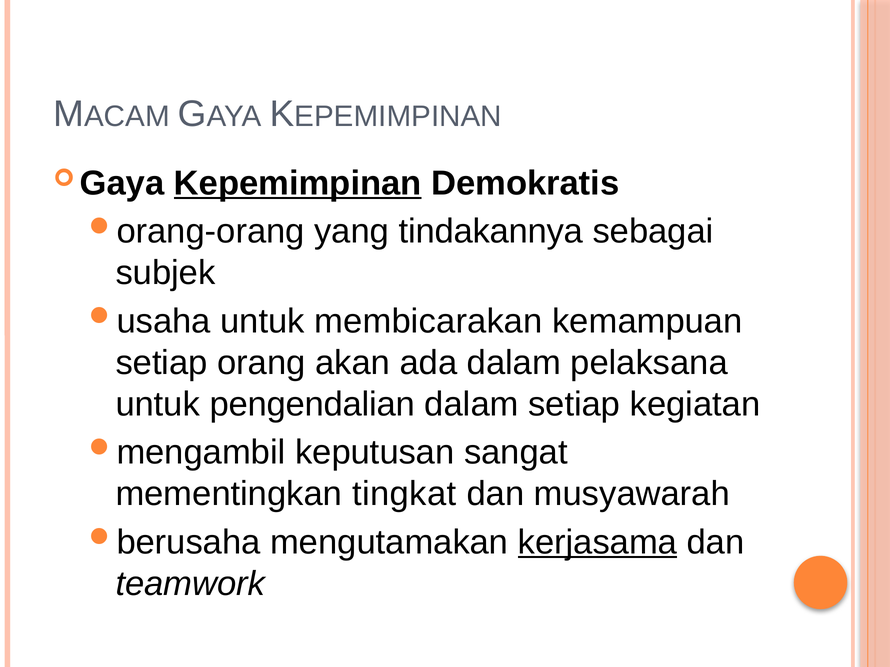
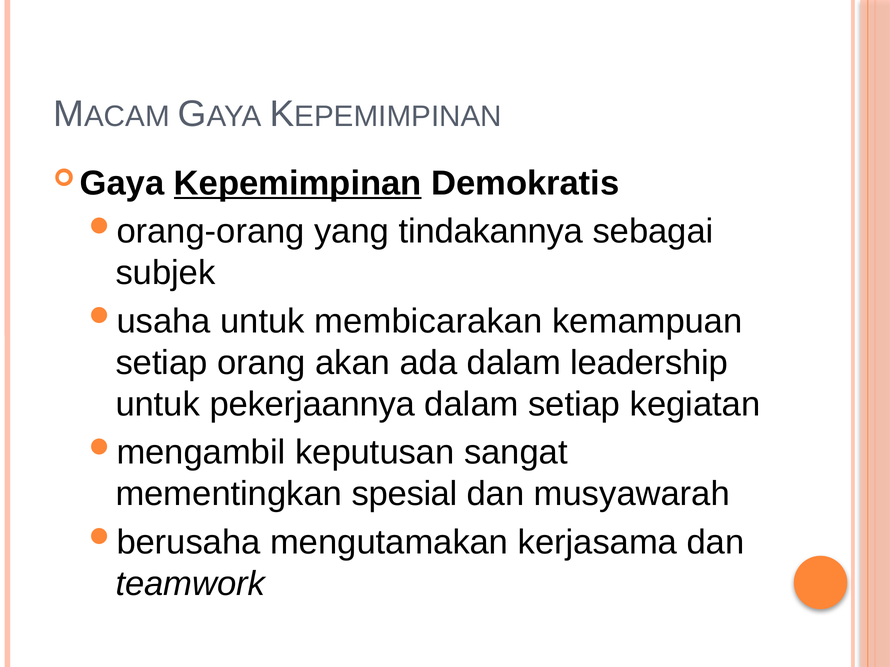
pelaksana: pelaksana -> leadership (649, 363)
pengendalian: pengendalian -> pekerjaannya (312, 404)
tingkat: tingkat -> spesial (405, 494)
kerjasama underline: present -> none (598, 543)
